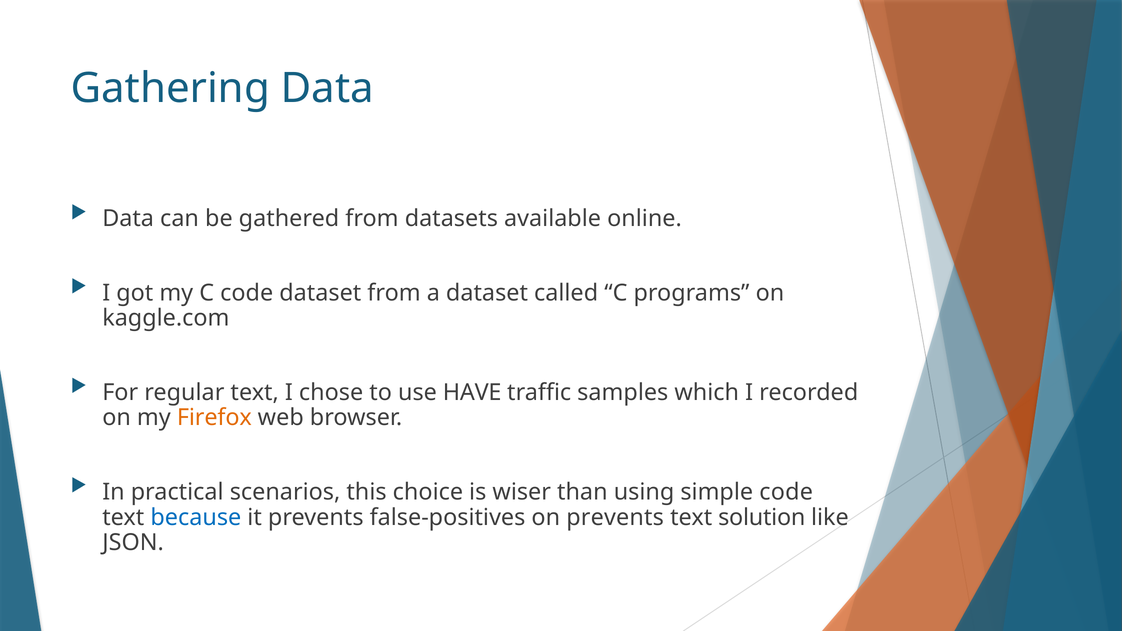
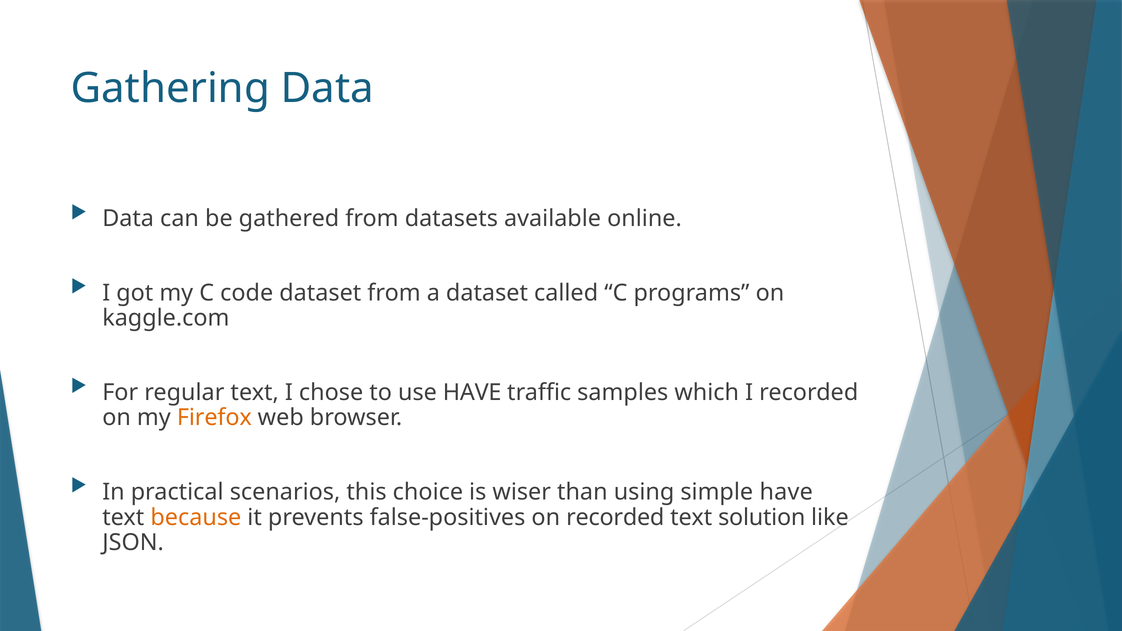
simple code: code -> have (786, 492)
because colour: blue -> orange (196, 517)
on prevents: prevents -> recorded (615, 517)
